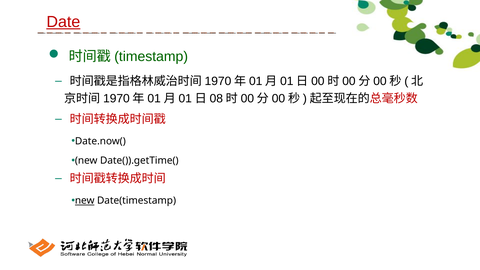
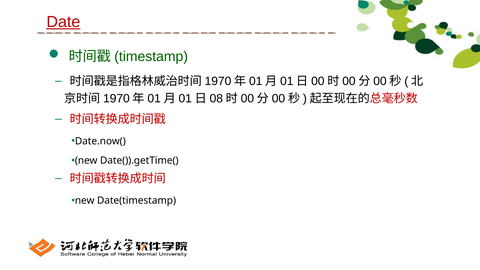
new underline: present -> none (85, 201)
